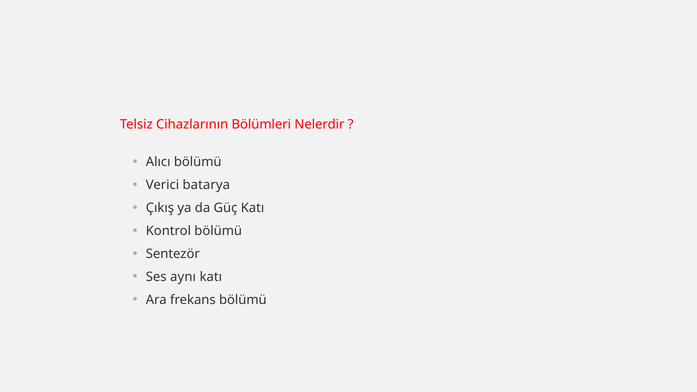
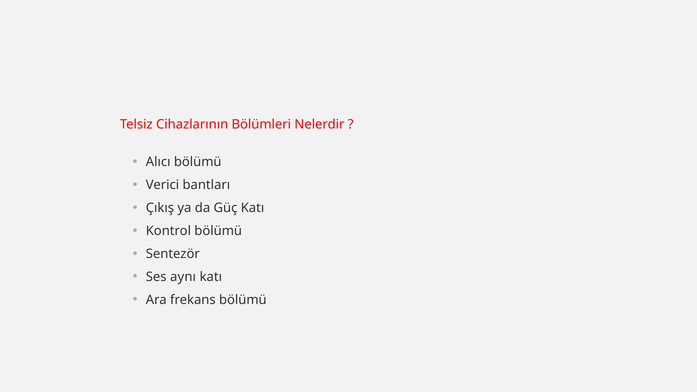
batarya: batarya -> bantları (206, 185)
